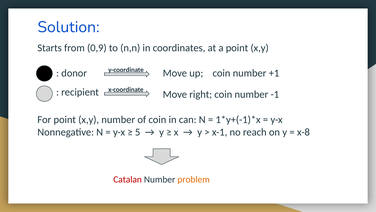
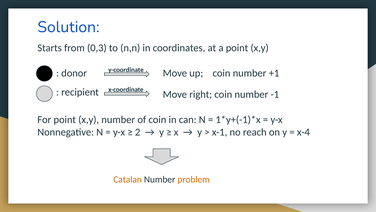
0,9: 0,9 -> 0,3 (97, 48)
5: 5 -> 2 (138, 132)
x-8: x-8 -> x-4 (303, 132)
Catalan colour: red -> orange (128, 179)
